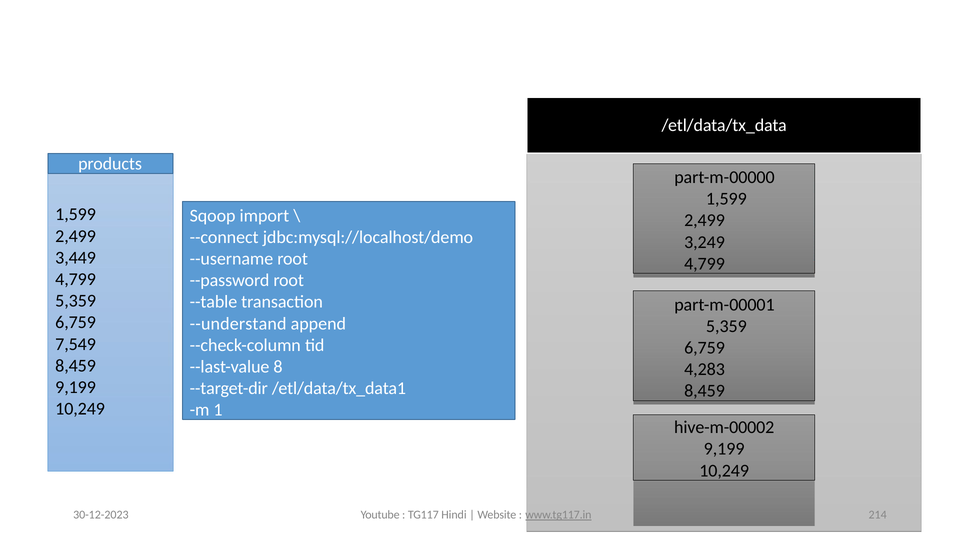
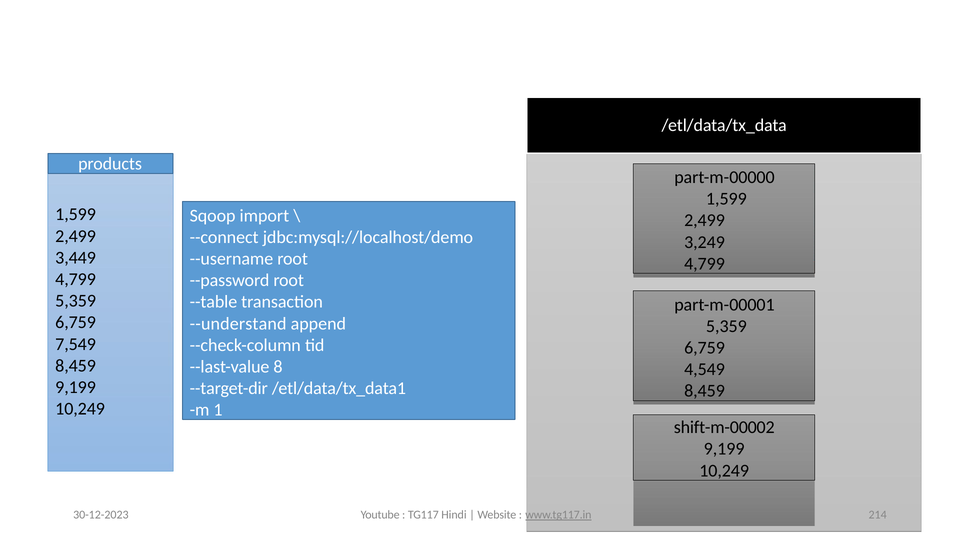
4,283: 4,283 -> 4,549 (705, 369)
hive-m-00002: hive-m-00002 -> shift-m-00002 (724, 427)
